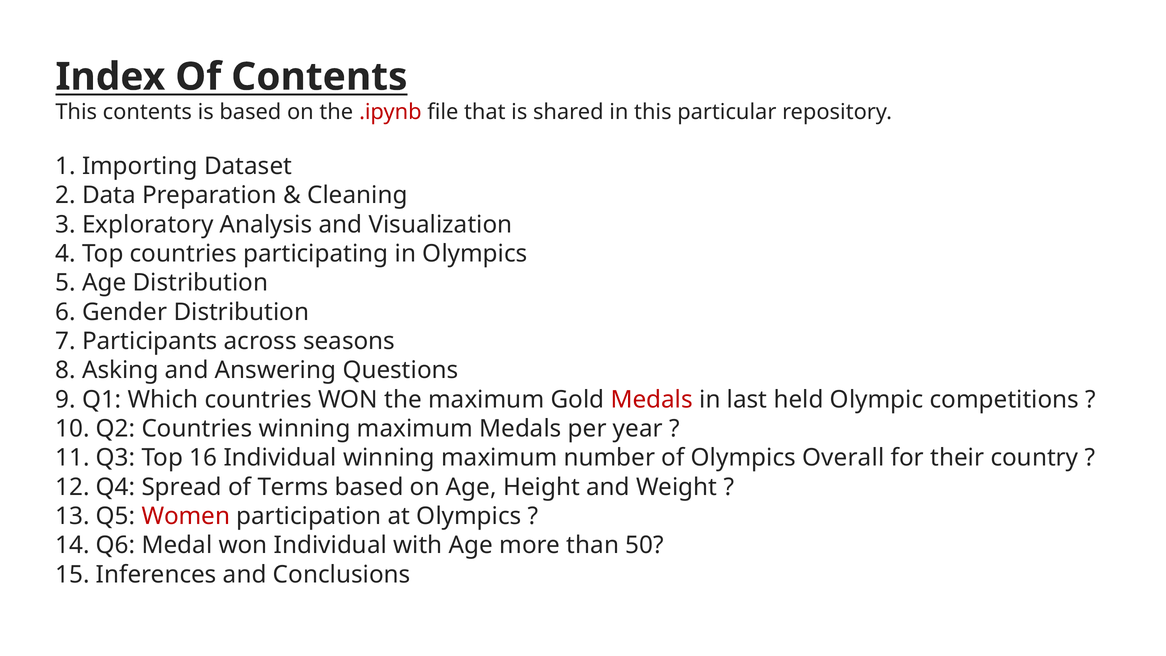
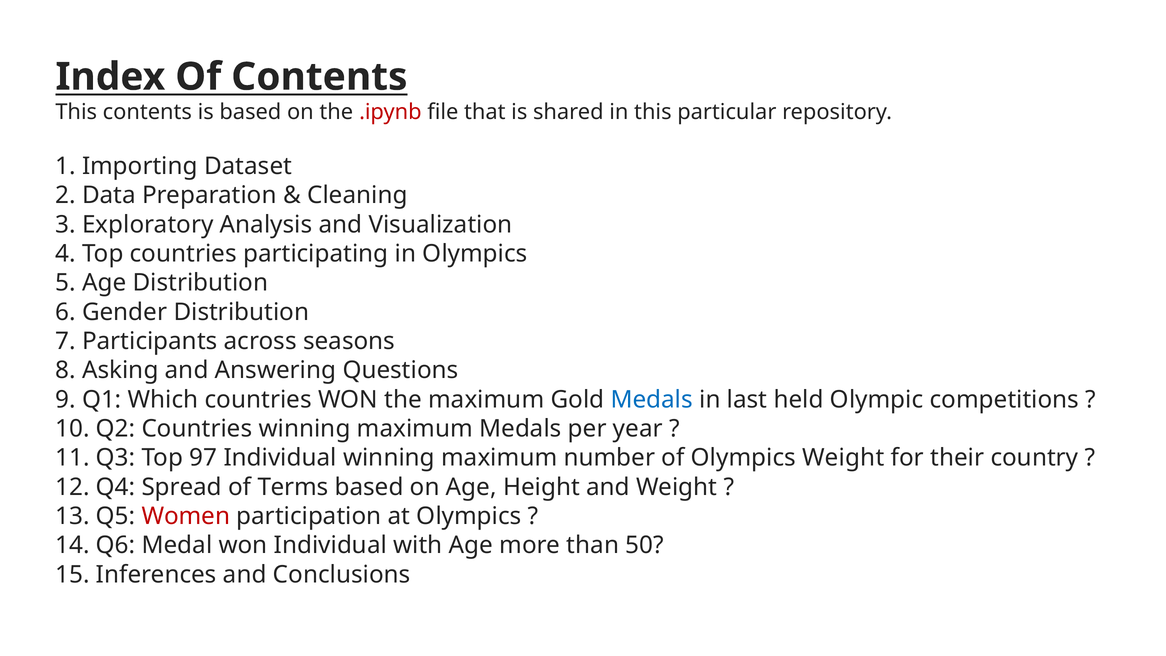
Medals colour: red -> blue (652, 400)
16: 16 -> 97 (203, 458)
Olympics Overall: Overall -> Weight (843, 458)
